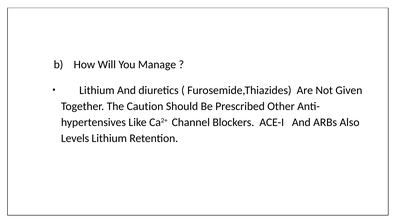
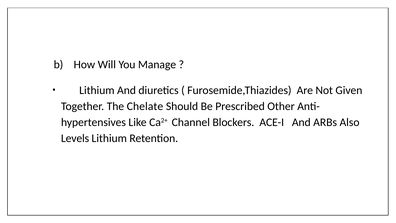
Caution: Caution -> Chelate (145, 106)
